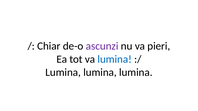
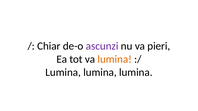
lumina colour: blue -> orange (115, 59)
